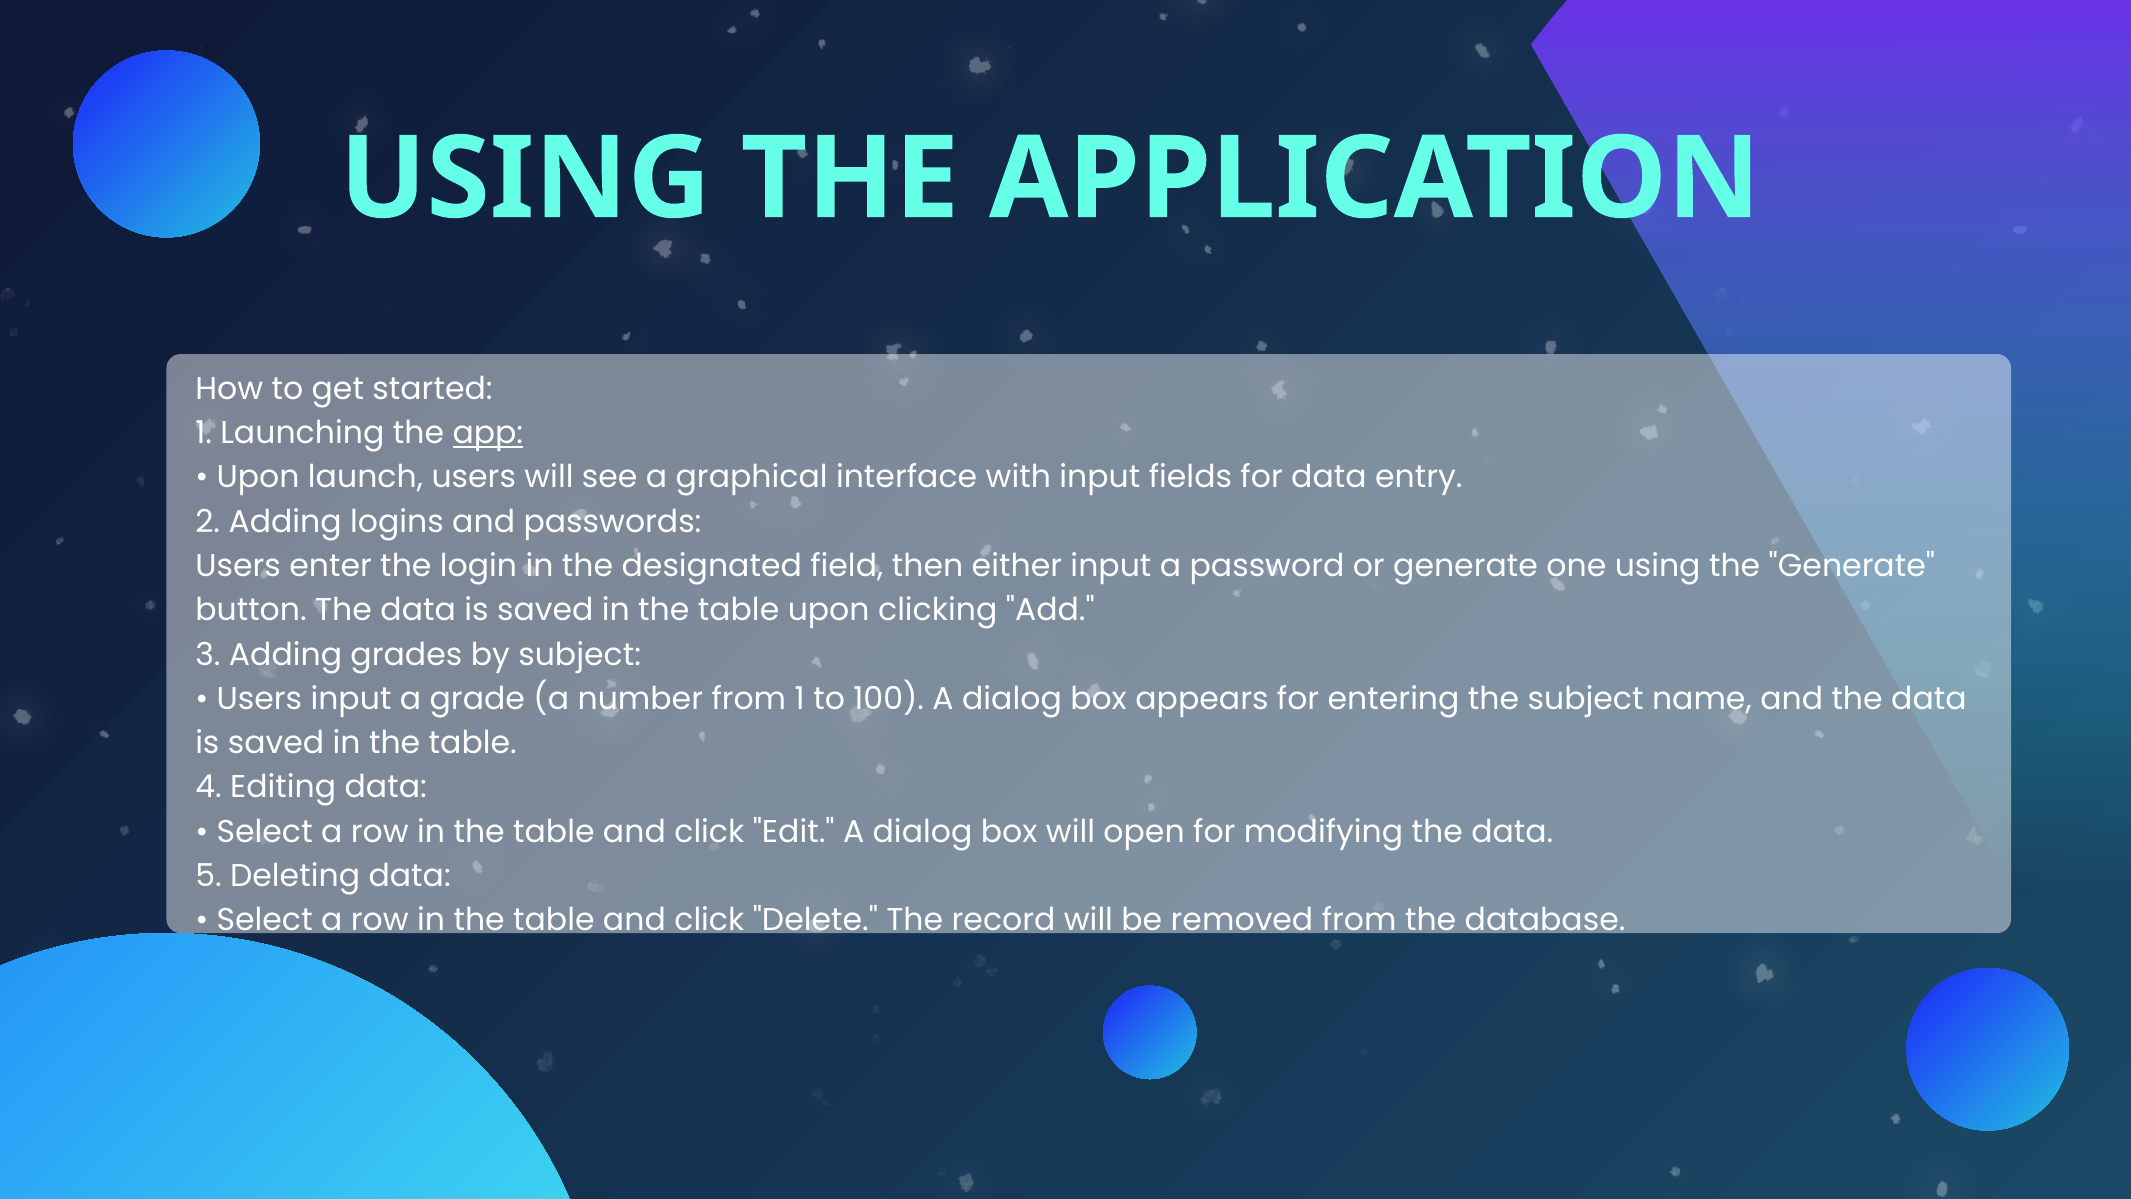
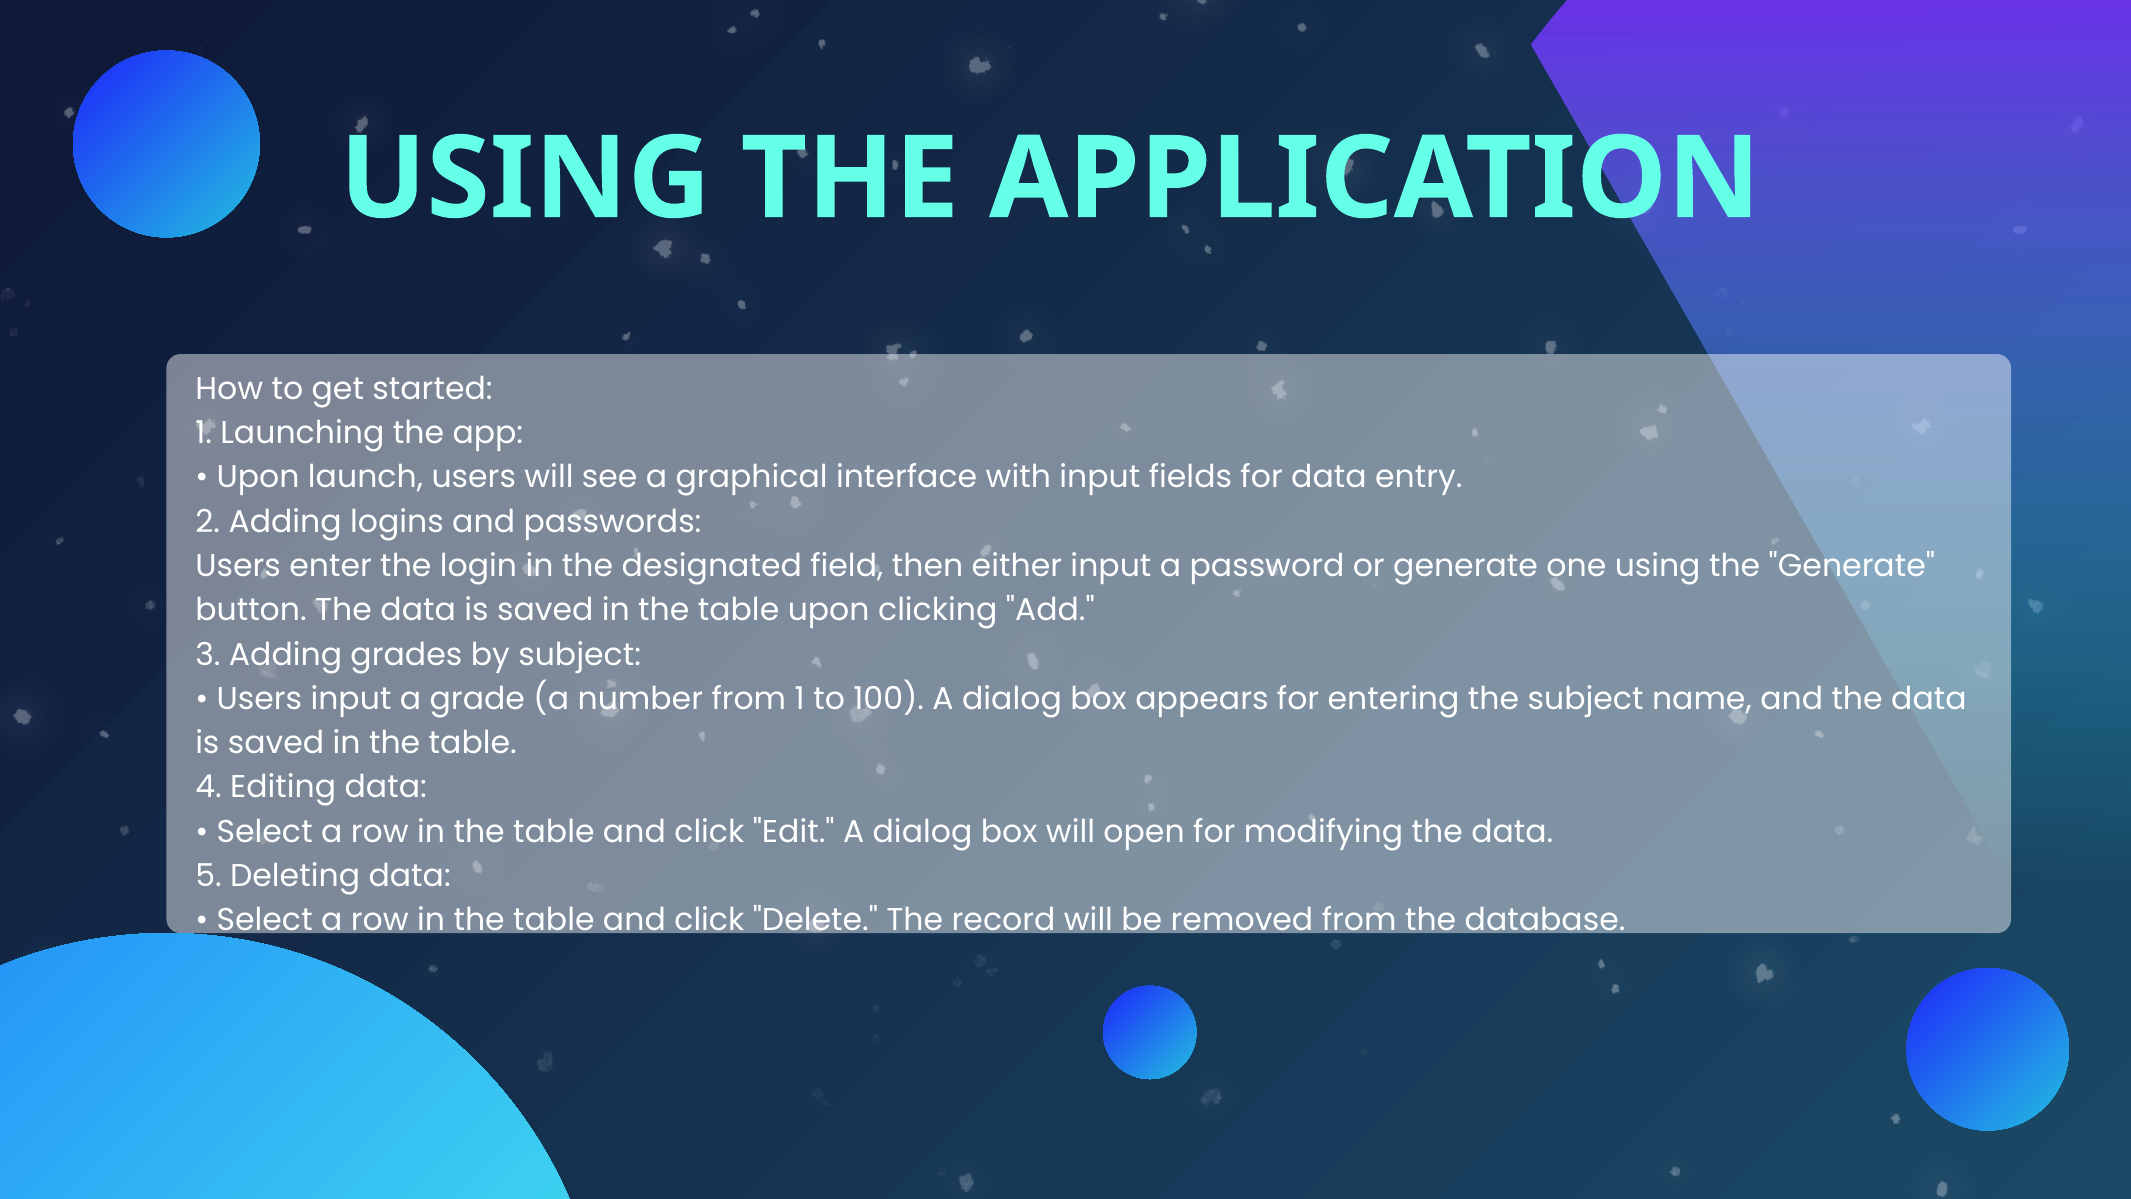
app underline: present -> none (488, 433)
